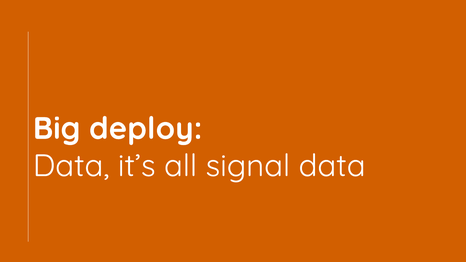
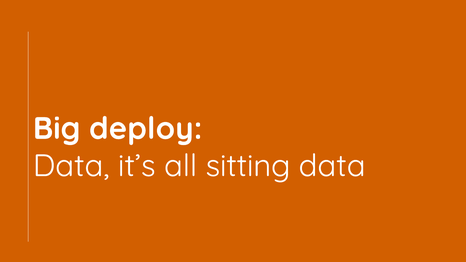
signal: signal -> sitting (248, 166)
